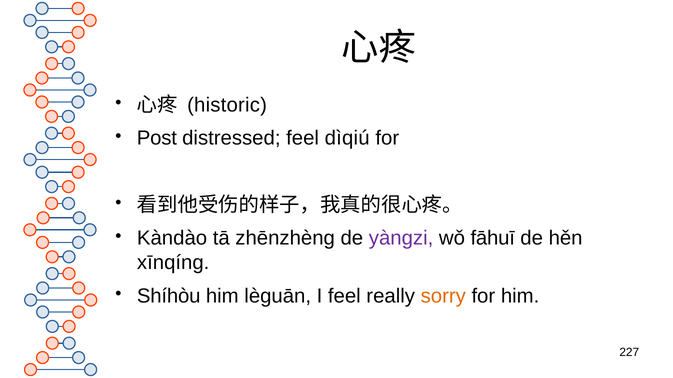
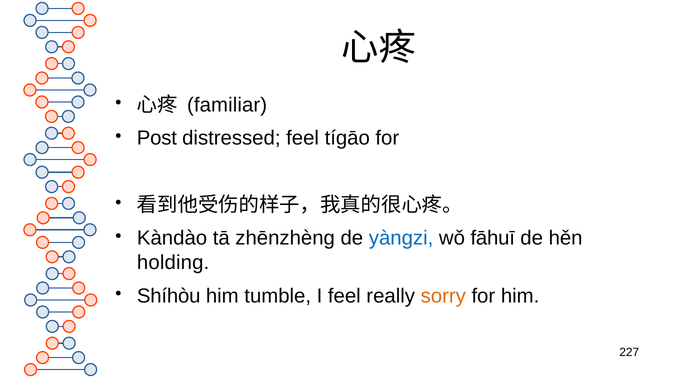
historic: historic -> familiar (227, 105)
dìqiú: dìqiú -> tígāo (347, 138)
yàngzi colour: purple -> blue (401, 239)
xīnqíng: xīnqíng -> holding (173, 263)
lèguān: lèguān -> tumble (278, 296)
